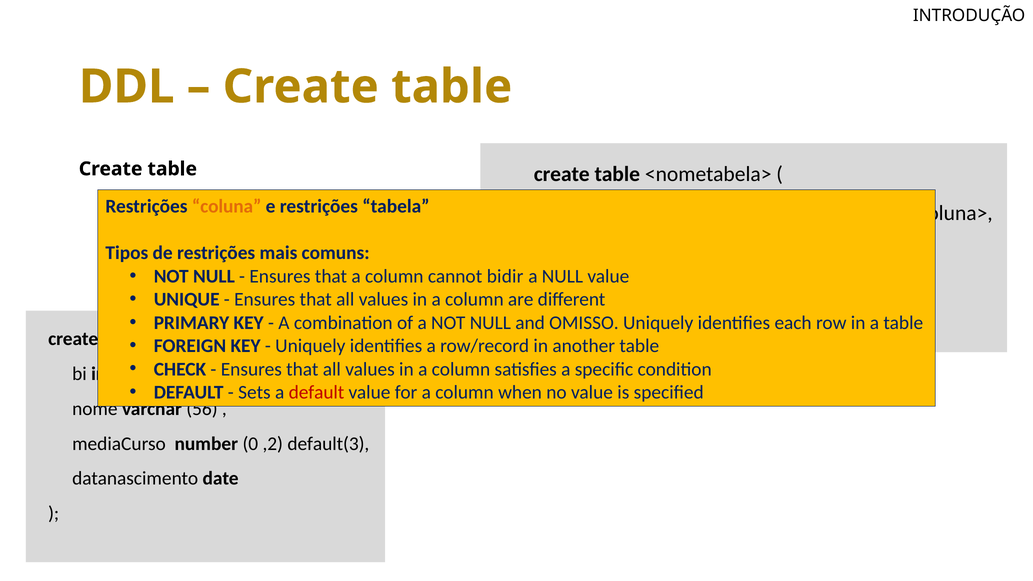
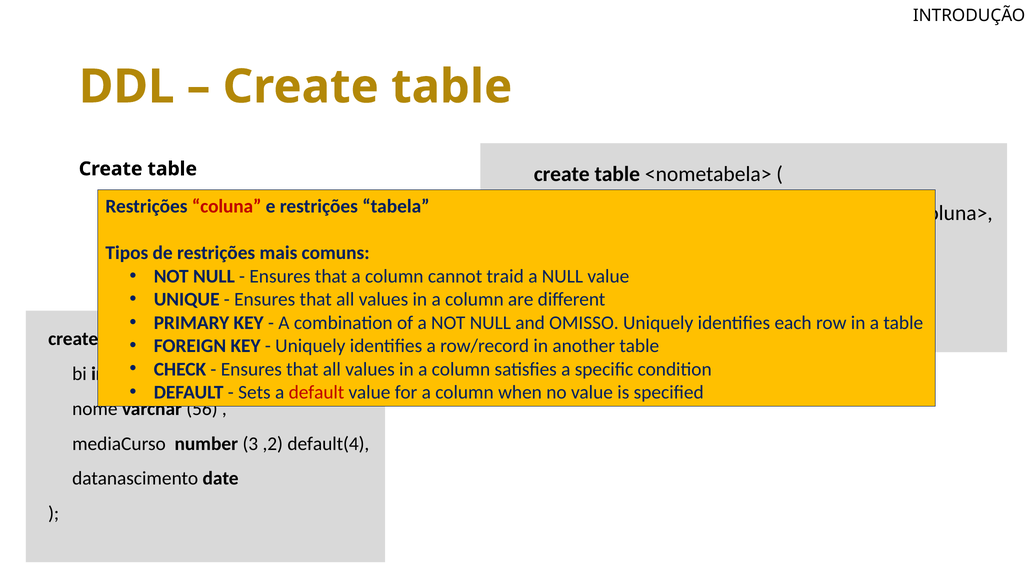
coluna colour: orange -> red (227, 206)
bidir: bidir -> traid (505, 276)
0: 0 -> 3 (250, 444)
default(3: default(3 -> default(4 (328, 444)
